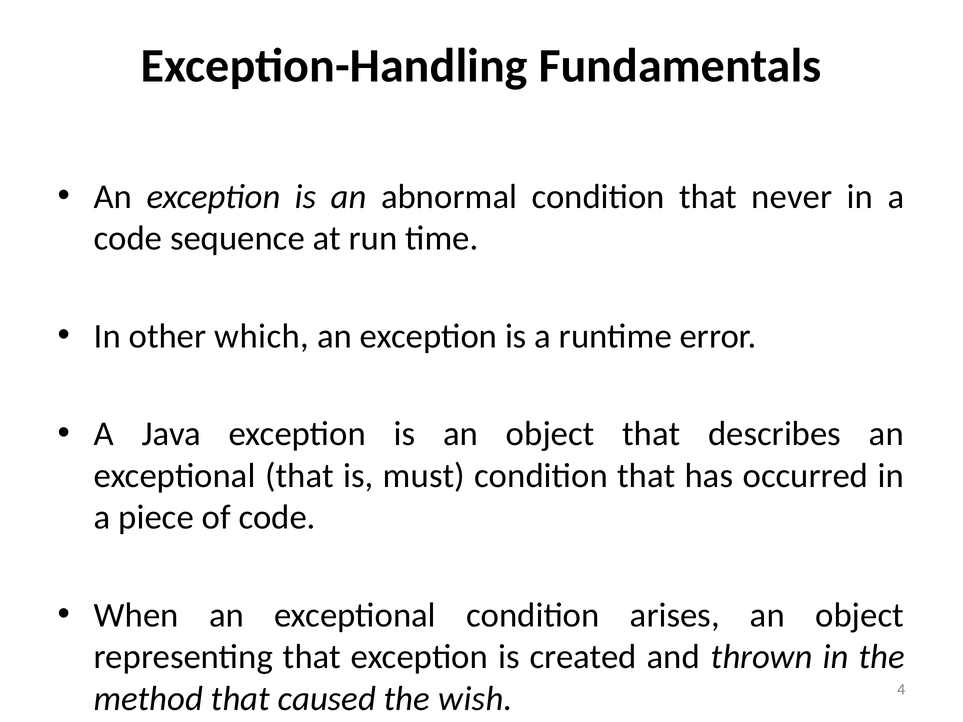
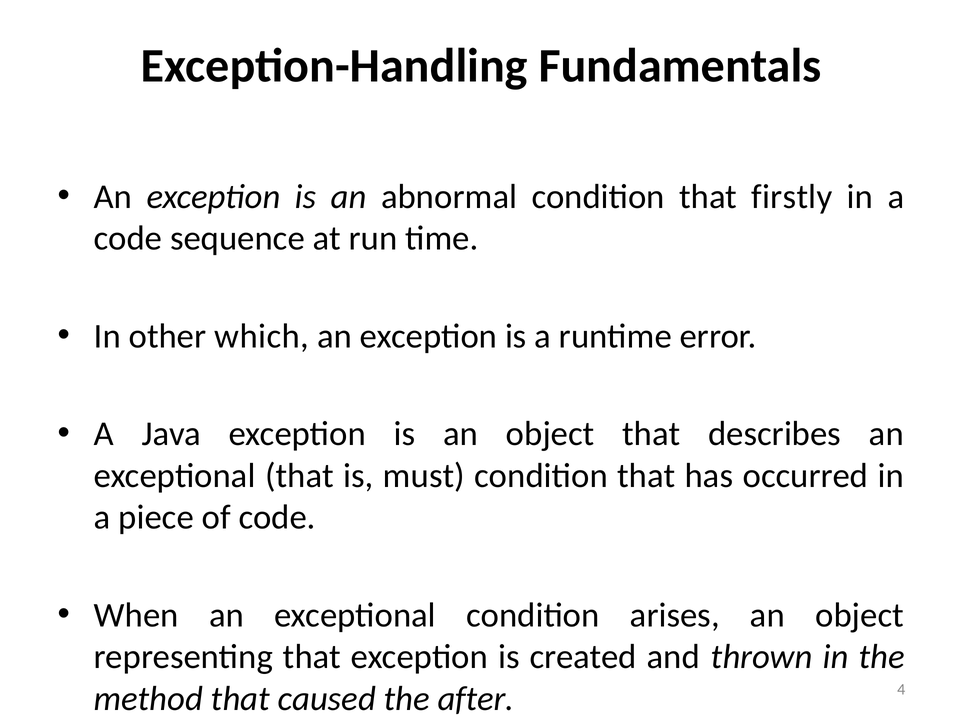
never: never -> firstly (792, 197)
wish: wish -> after (476, 699)
